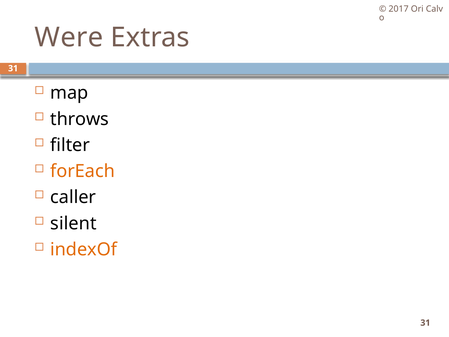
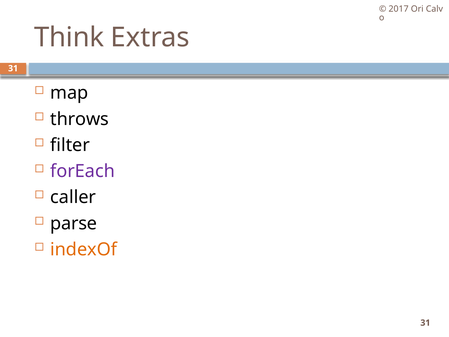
Were: Were -> Think (69, 37)
forEach colour: orange -> purple (83, 171)
silent: silent -> parse (74, 223)
